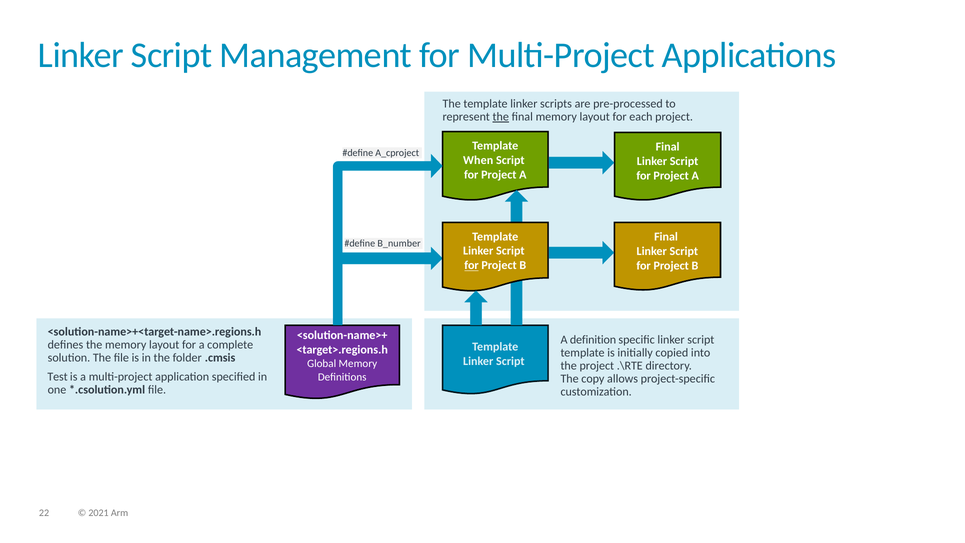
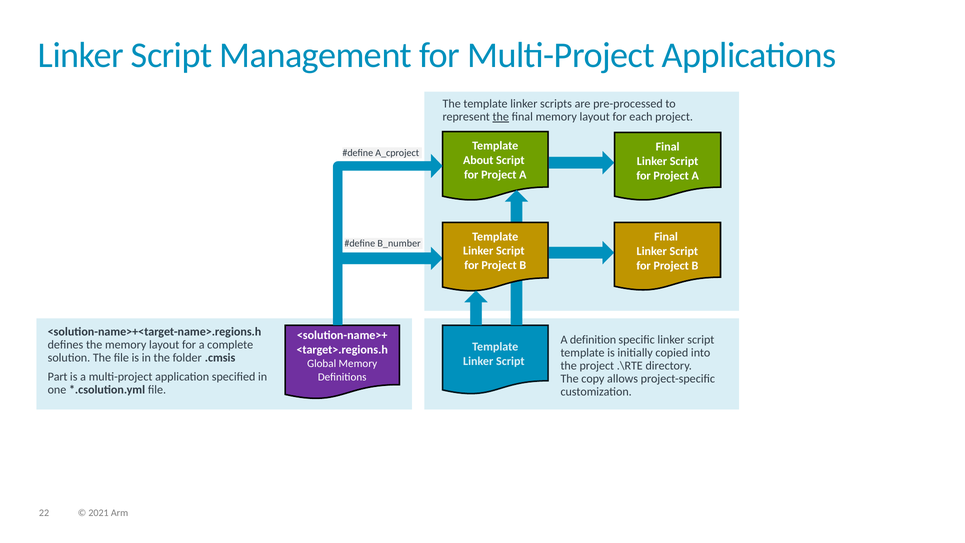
When: When -> About (478, 160)
for underline: present -> none (471, 265)
Test: Test -> Part (58, 377)
